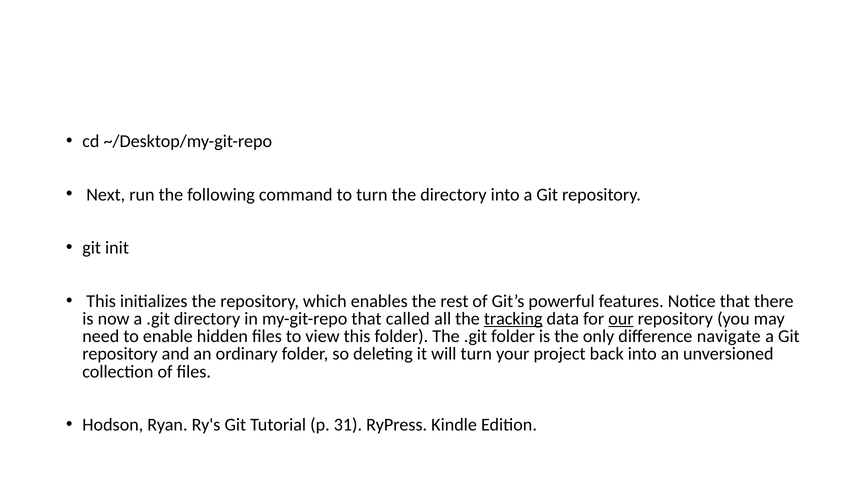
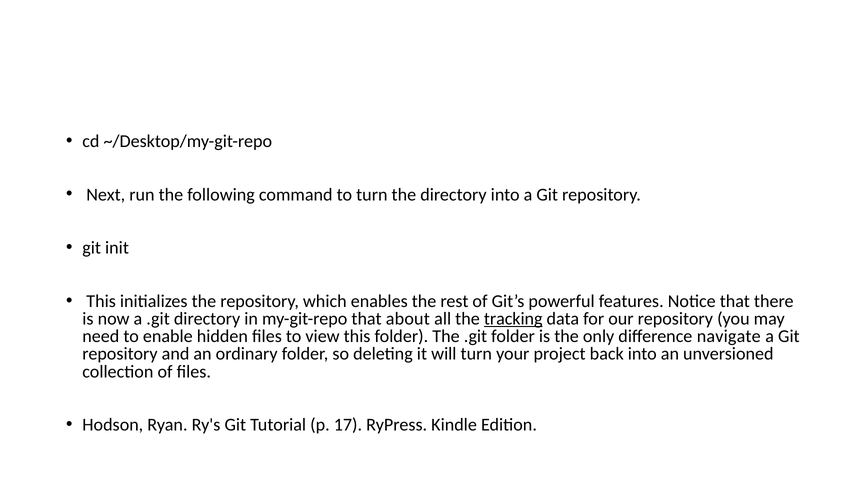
called: called -> about (408, 319)
our underline: present -> none (621, 319)
31: 31 -> 17 (348, 425)
